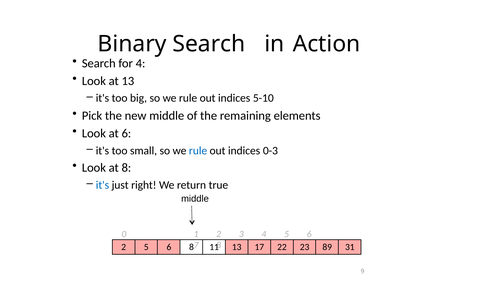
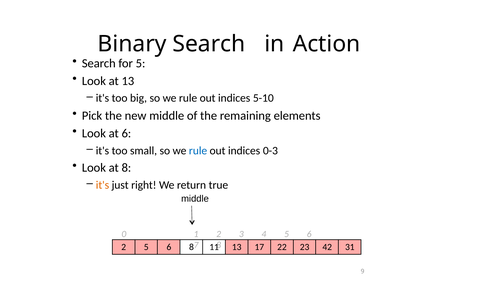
for 4: 4 -> 5 (141, 63)
it's colour: blue -> orange (103, 185)
89: 89 -> 42 (327, 247)
